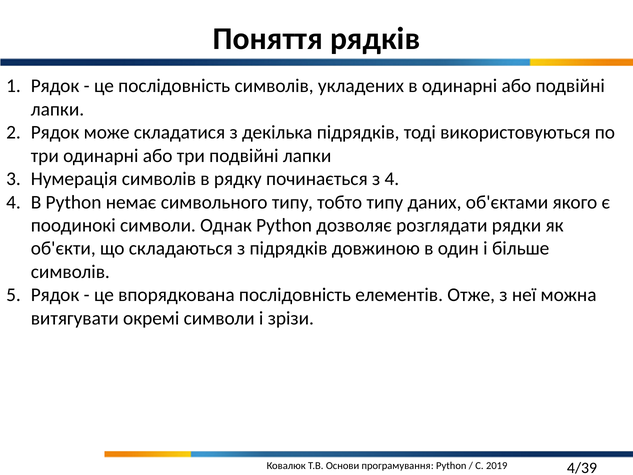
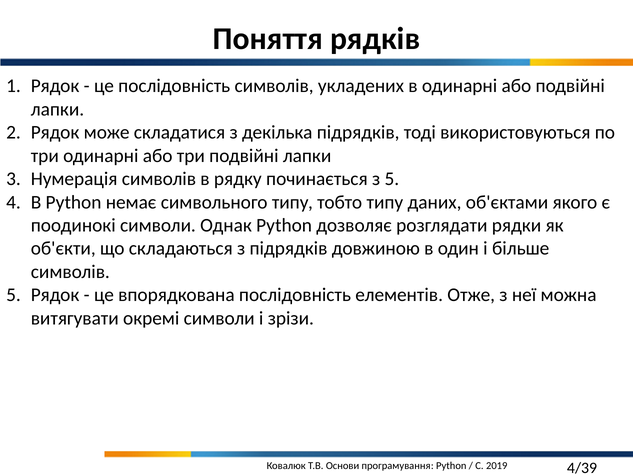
з 4: 4 -> 5 (392, 179)
